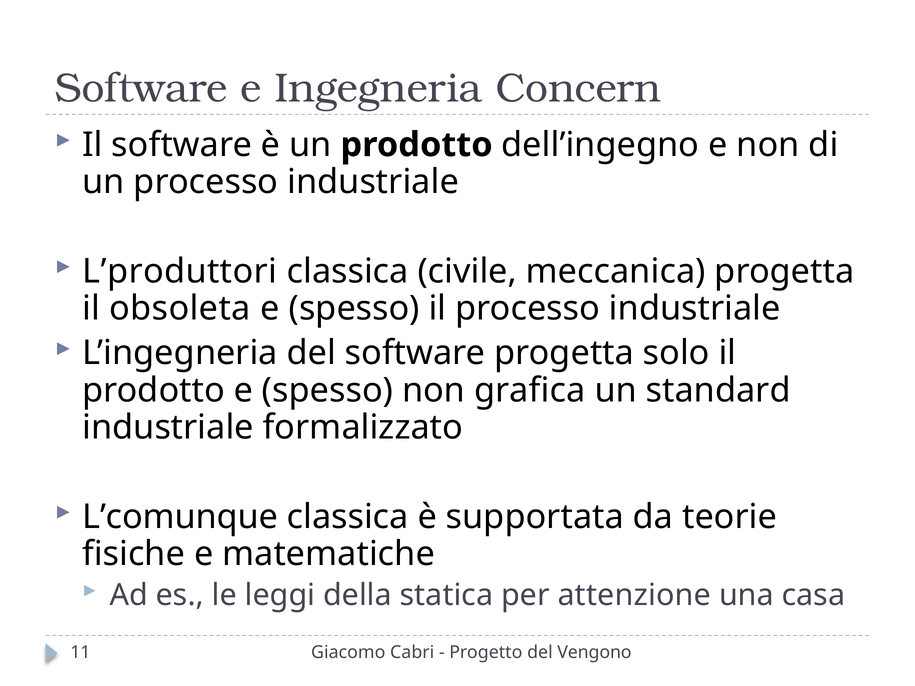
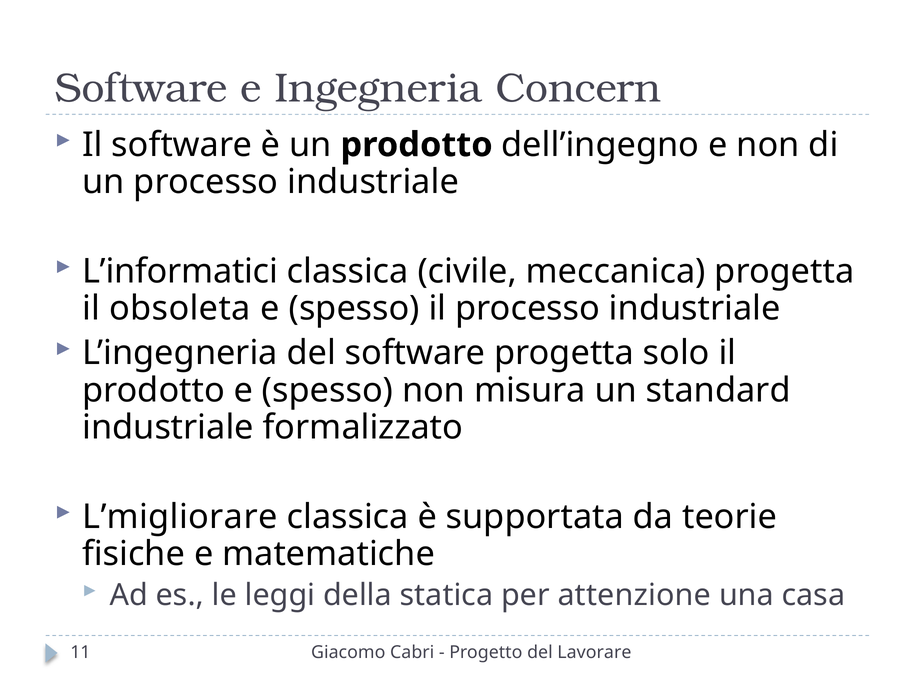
L’produttori: L’produttori -> L’informatici (180, 271)
grafica: grafica -> misura (530, 390)
L’comunque: L’comunque -> L’migliorare (180, 517)
Vengono: Vengono -> Lavorare (594, 652)
